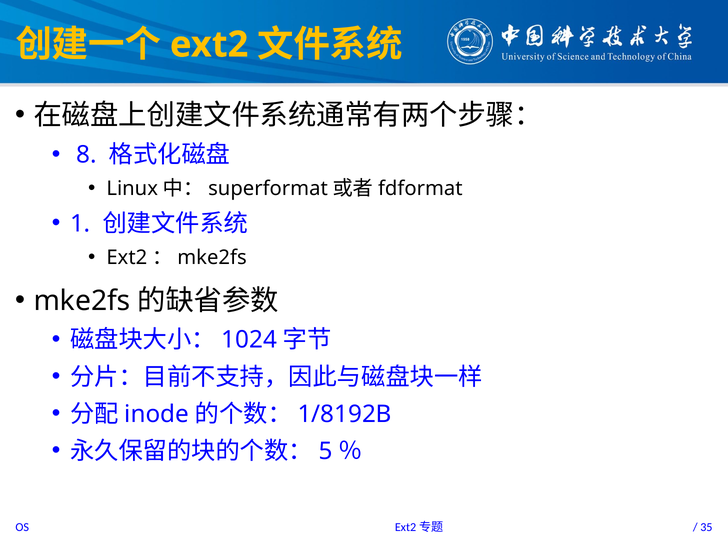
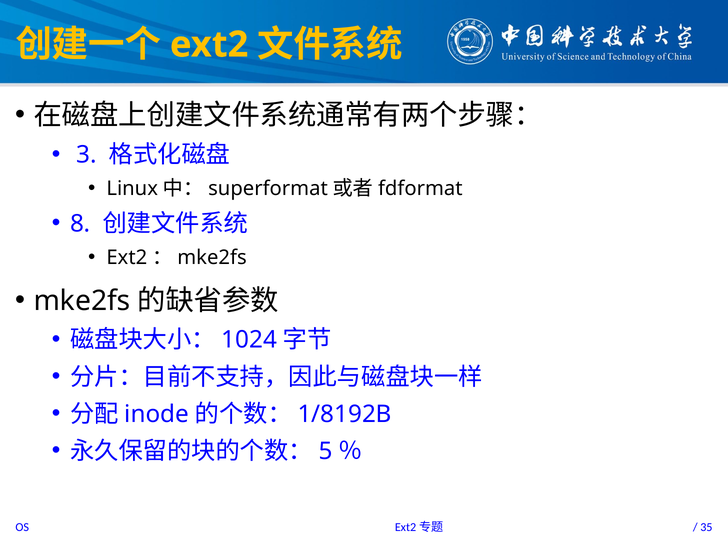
8: 8 -> 3 (87, 155)
1: 1 -> 8 (80, 224)
